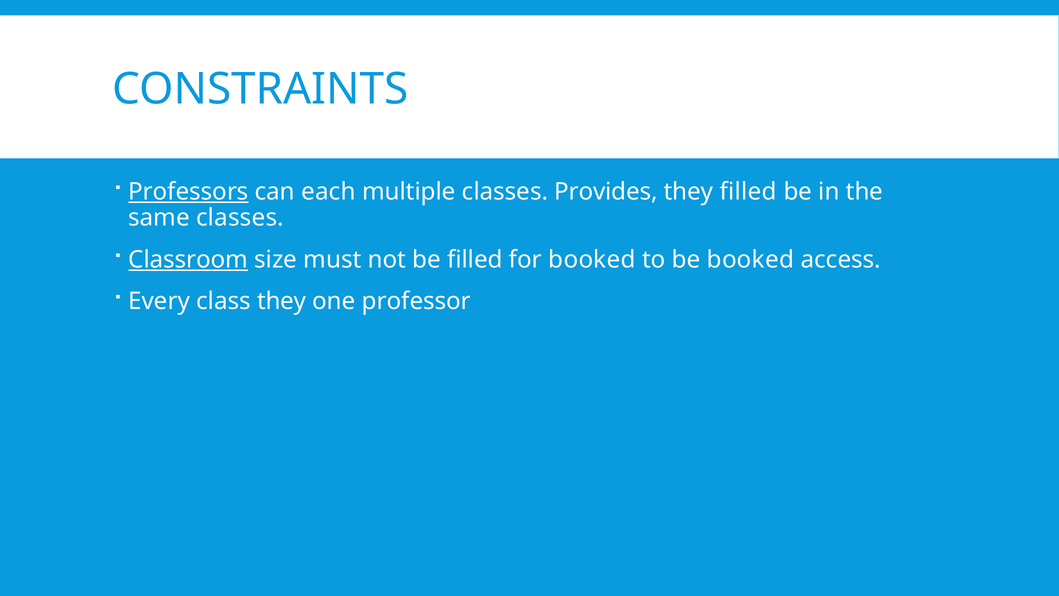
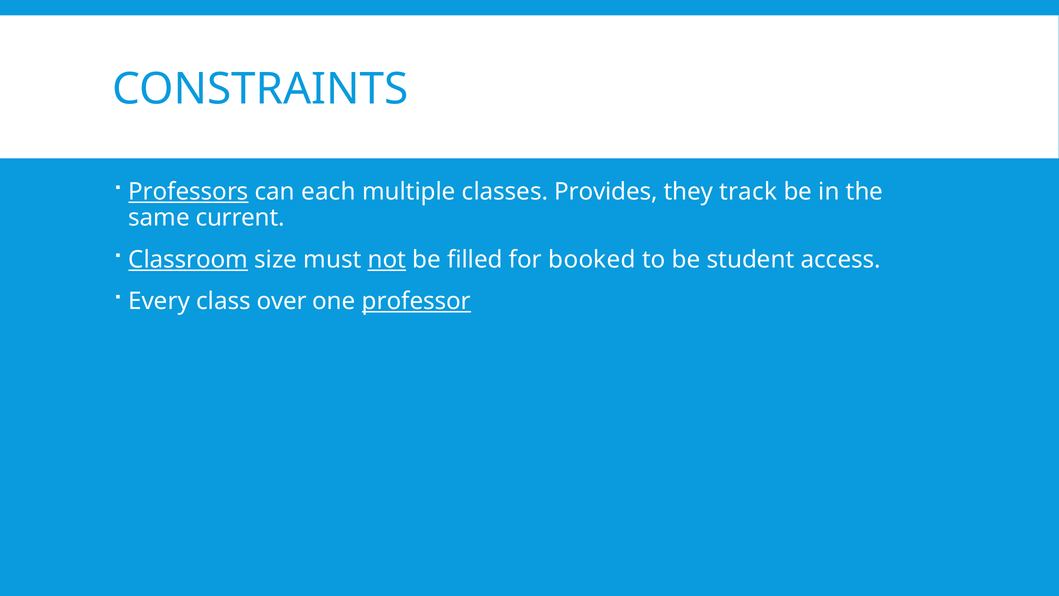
they filled: filled -> track (748, 192)
same classes: classes -> current (240, 218)
not underline: none -> present (387, 260)
be booked: booked -> student (751, 260)
class they: they -> over (282, 301)
professor underline: none -> present (416, 301)
